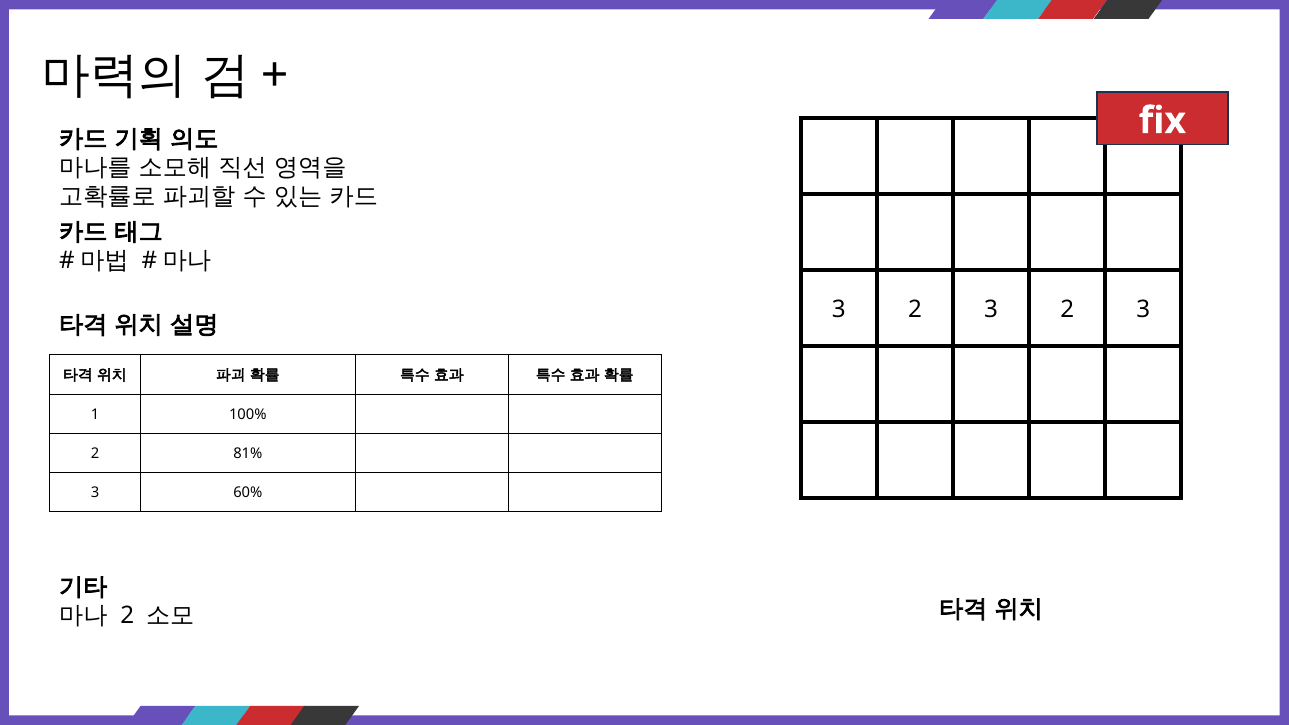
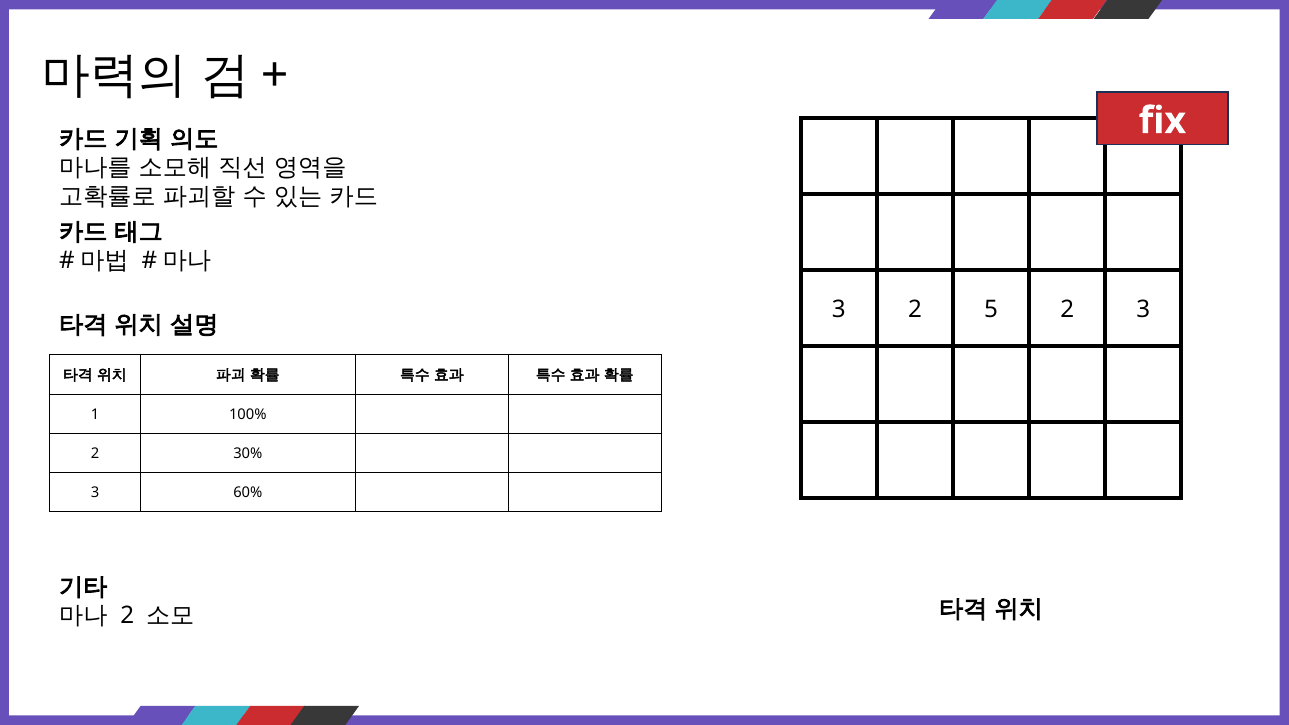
3: 3 -> 5 (991, 310)
81%: 81% -> 30% (248, 454)
